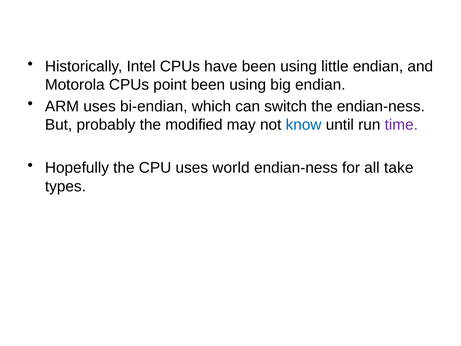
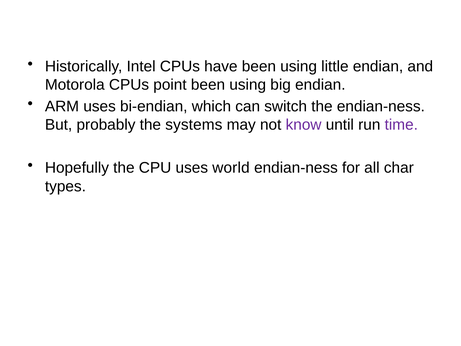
modified: modified -> systems (194, 125)
know colour: blue -> purple (304, 125)
take: take -> char (399, 168)
